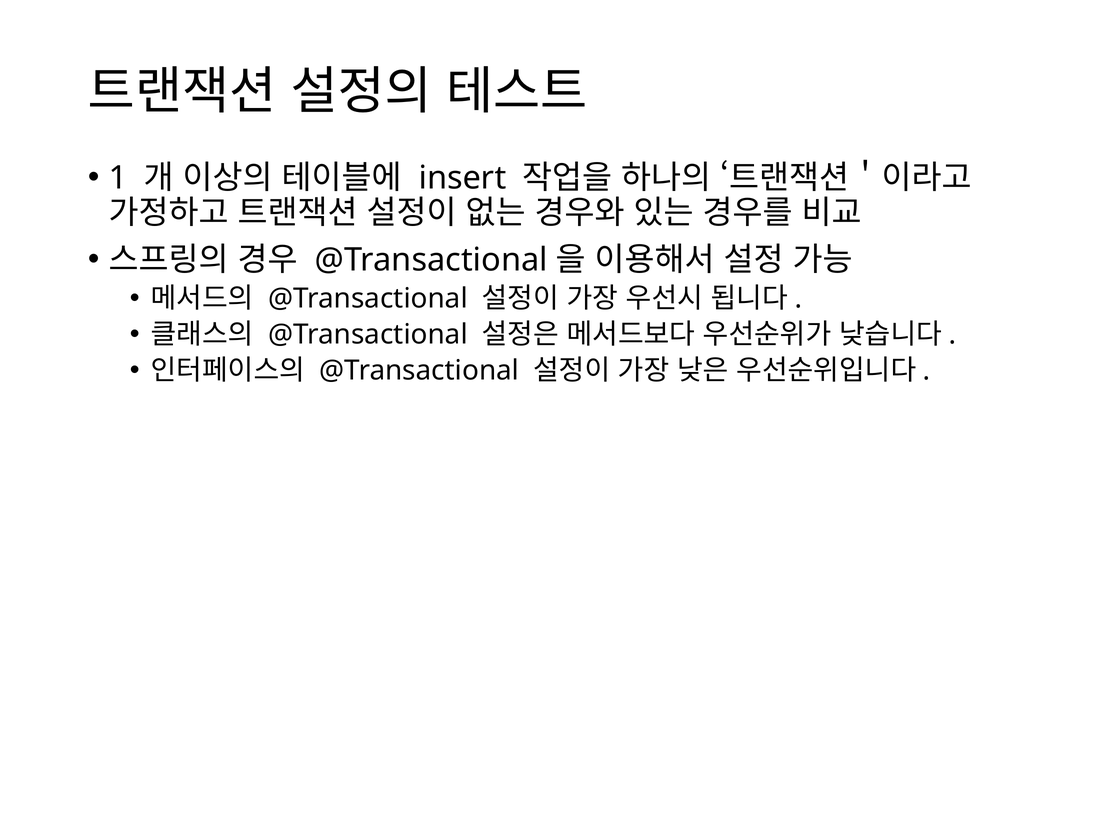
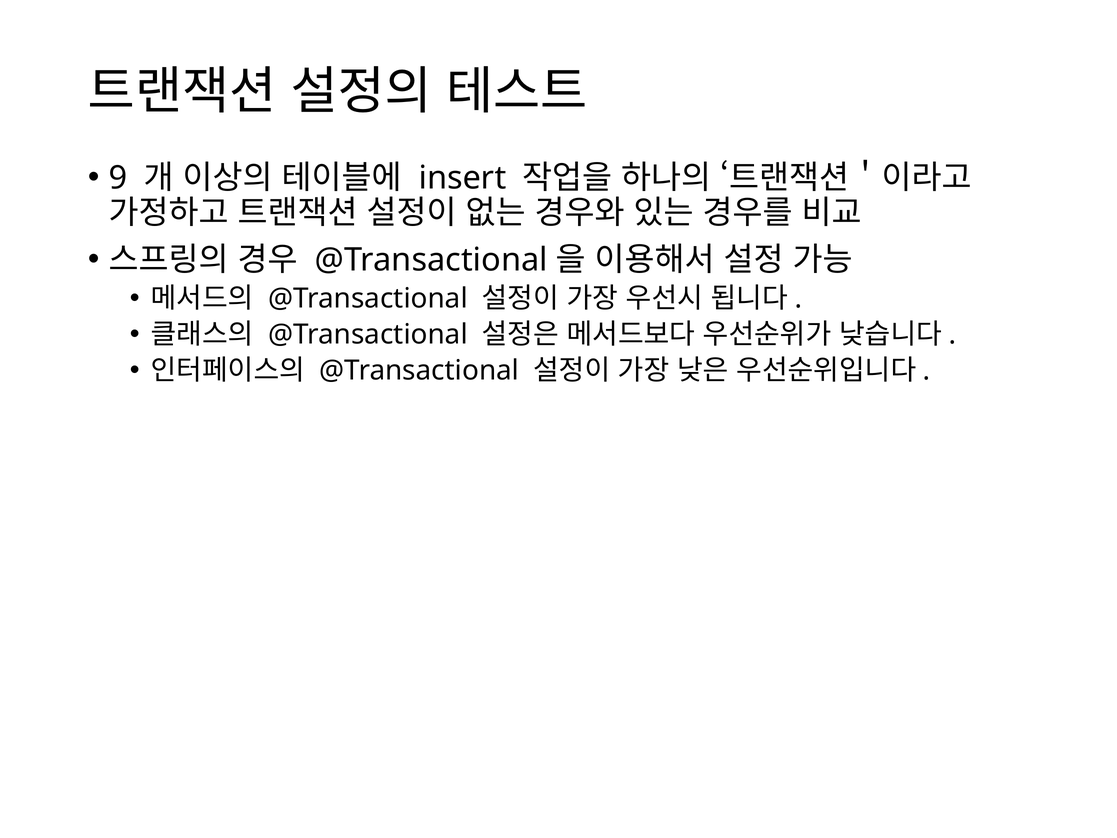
1: 1 -> 9 (118, 178)
